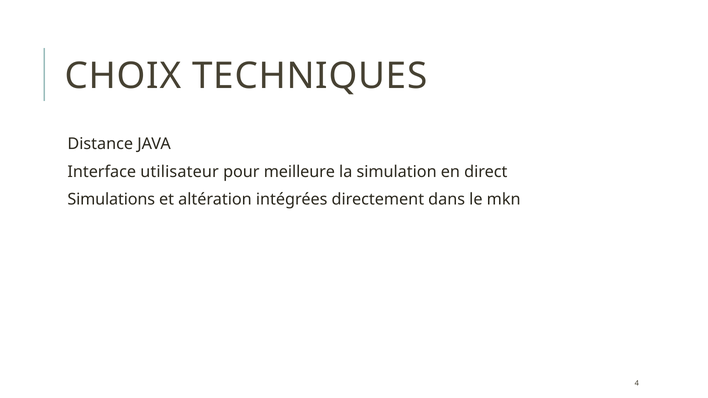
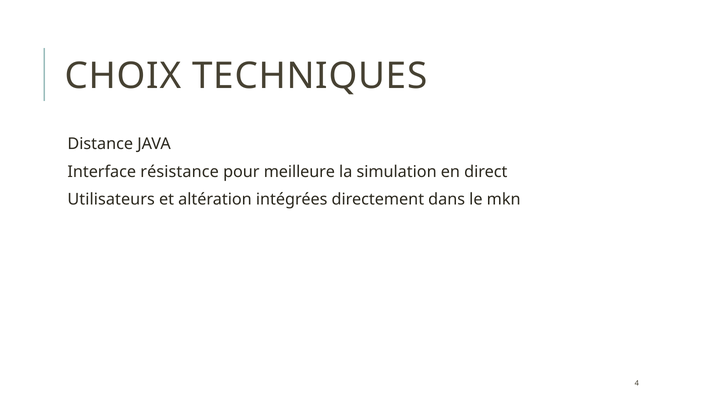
utilisateur: utilisateur -> résistance (180, 172)
Simulations: Simulations -> Utilisateurs (111, 200)
